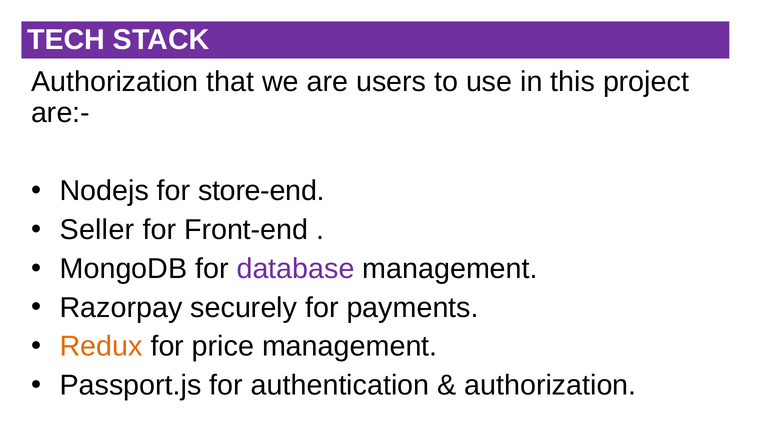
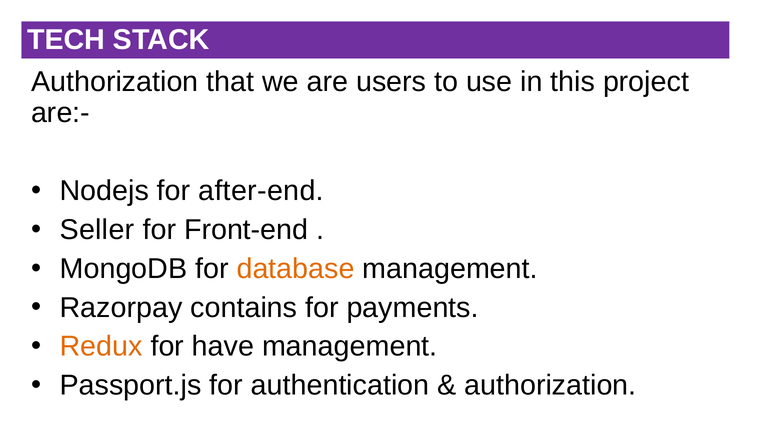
store-end: store-end -> after-end (261, 191)
database colour: purple -> orange (296, 269)
securely: securely -> contains (244, 308)
price: price -> have (223, 347)
